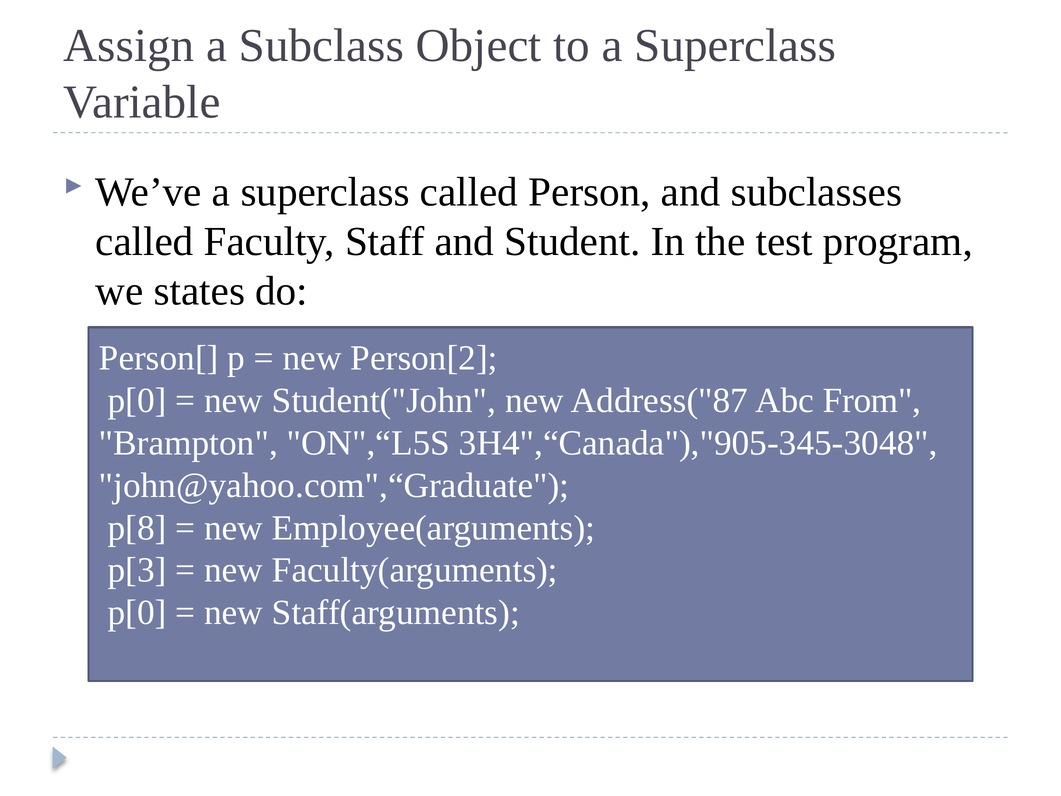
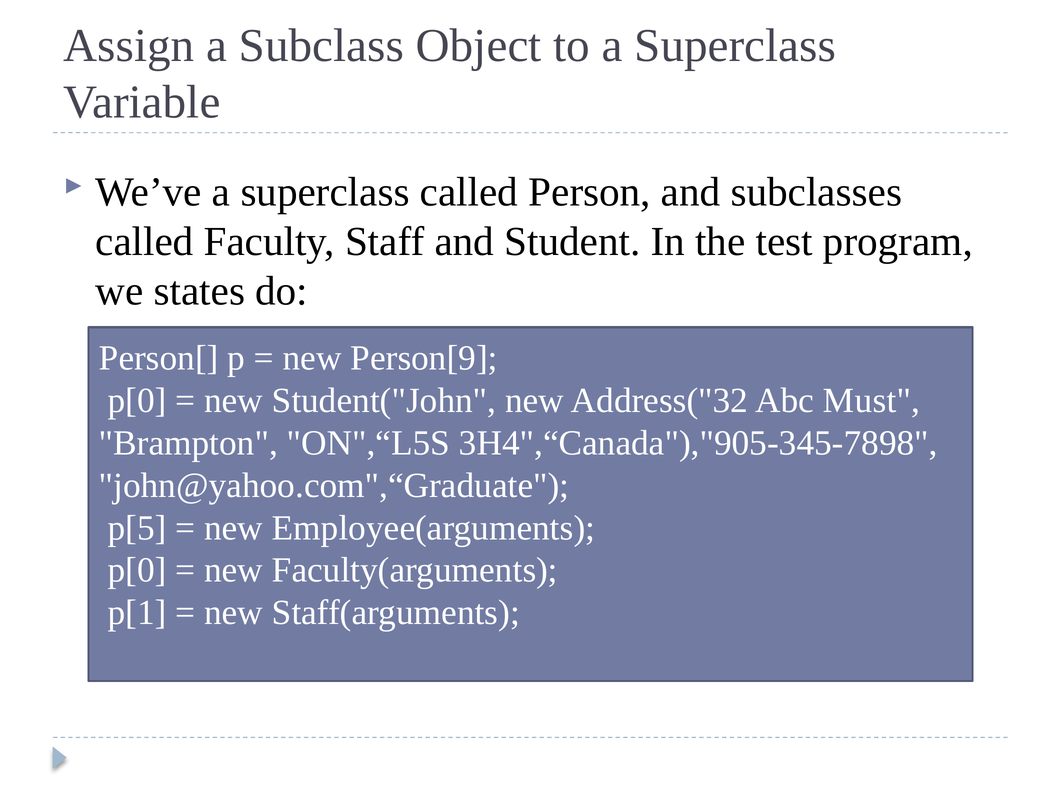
Person[2: Person[2 -> Person[9 (424, 358)
Address("87: Address("87 -> Address("32 (659, 400)
From: From -> Must (872, 400)
3H4",“Canada"),"905-345-3048: 3H4",“Canada"),"905-345-3048 -> 3H4",“Canada"),"905-345-7898 (698, 443)
p[8: p[8 -> p[5 (137, 528)
p[3: p[3 -> p[0 (137, 570)
p[0: p[0 -> p[1 (137, 613)
